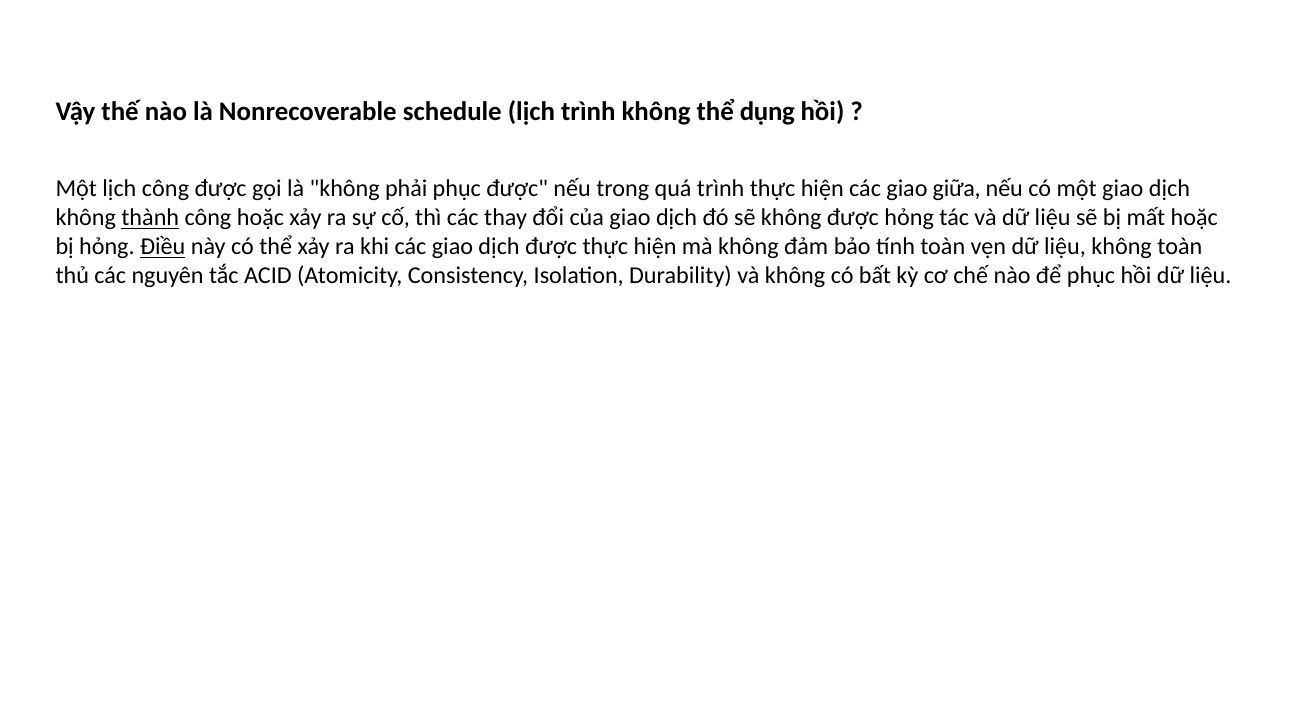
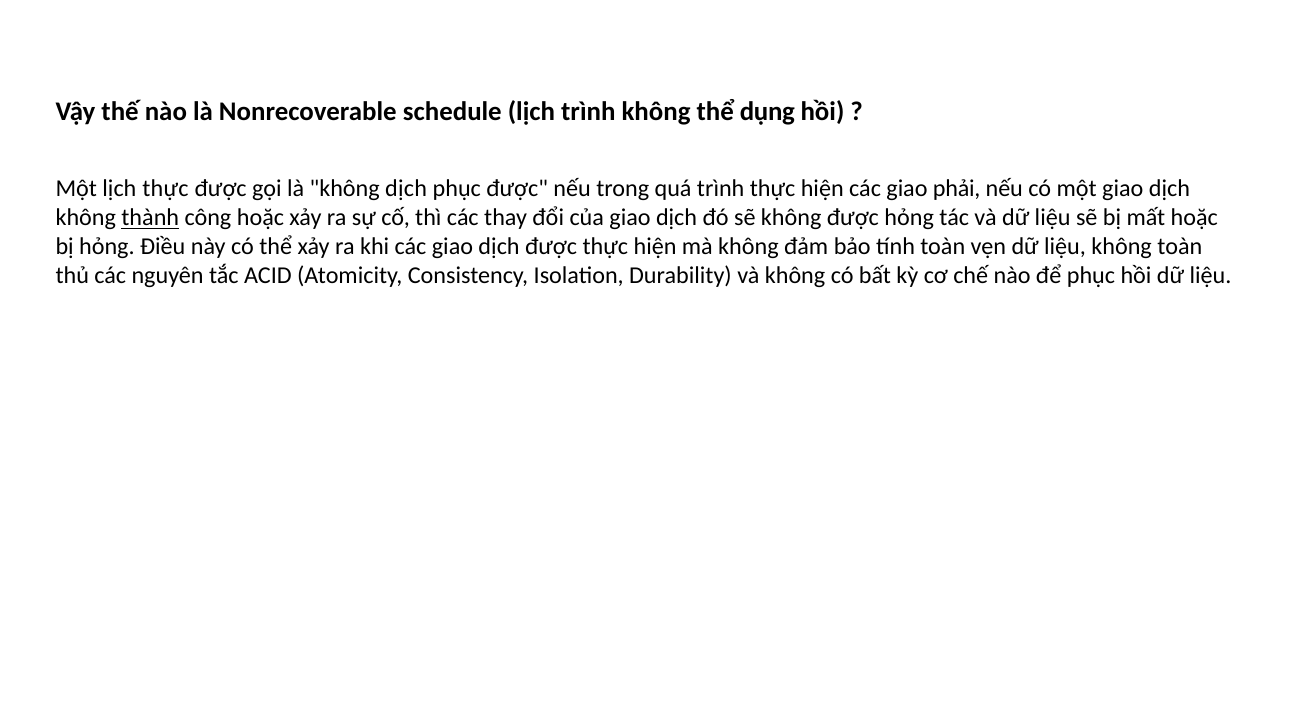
lịch công: công -> thực (165, 189)
không phải: phải -> dịch (406, 189)
giữa: giữa -> phải (957, 189)
Điều underline: present -> none (163, 247)
